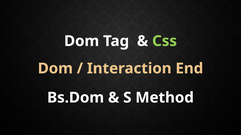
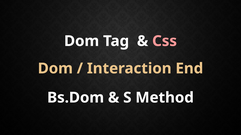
Css colour: light green -> pink (165, 41)
